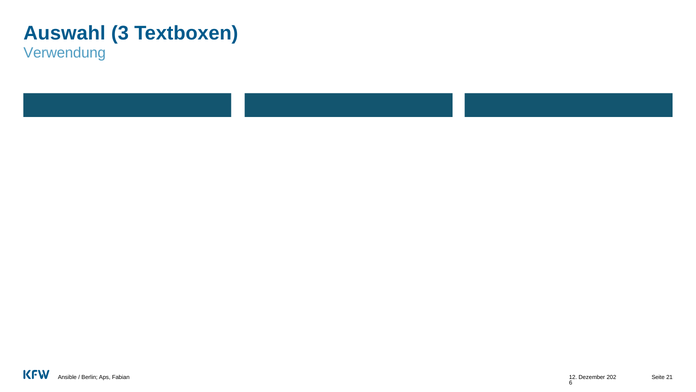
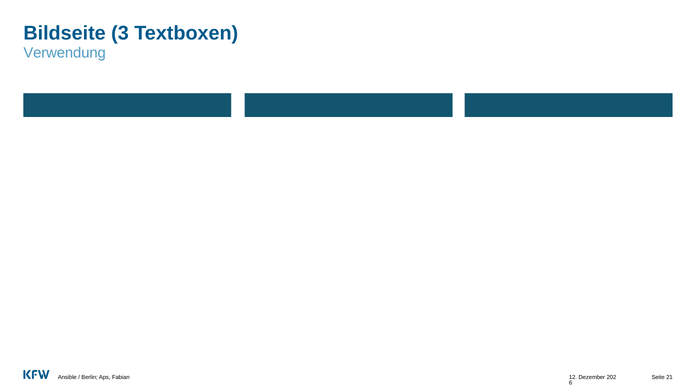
Auswahl: Auswahl -> Bildseite (65, 33)
